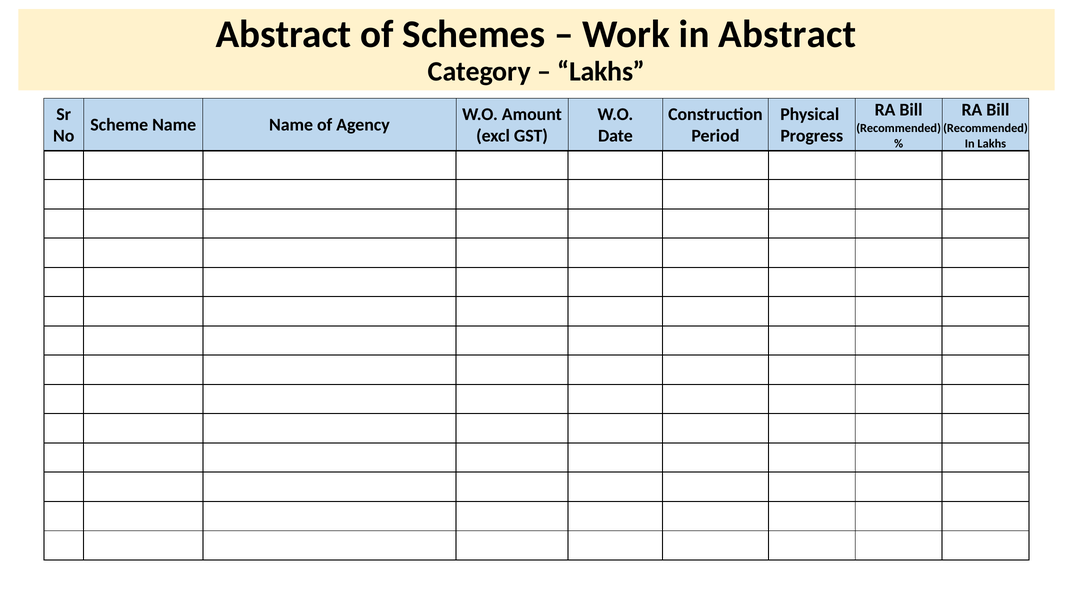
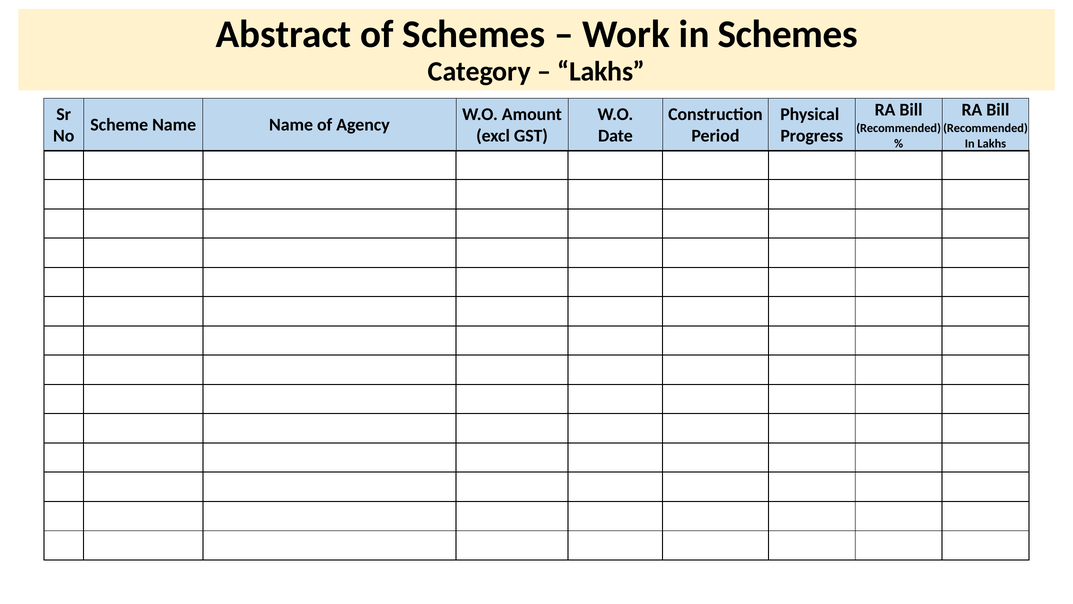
in Abstract: Abstract -> Schemes (788, 35)
